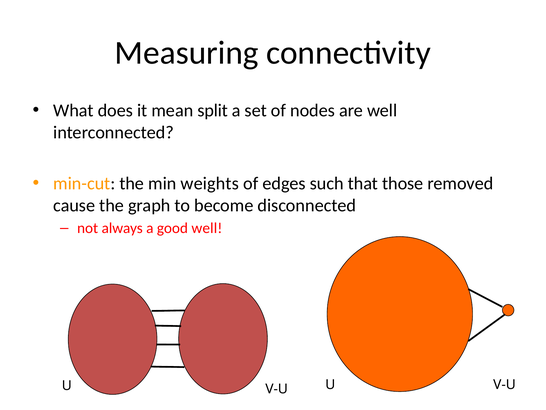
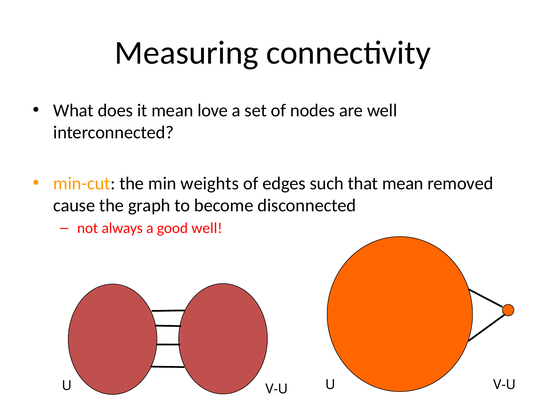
split: split -> love (213, 110)
that those: those -> mean (403, 183)
